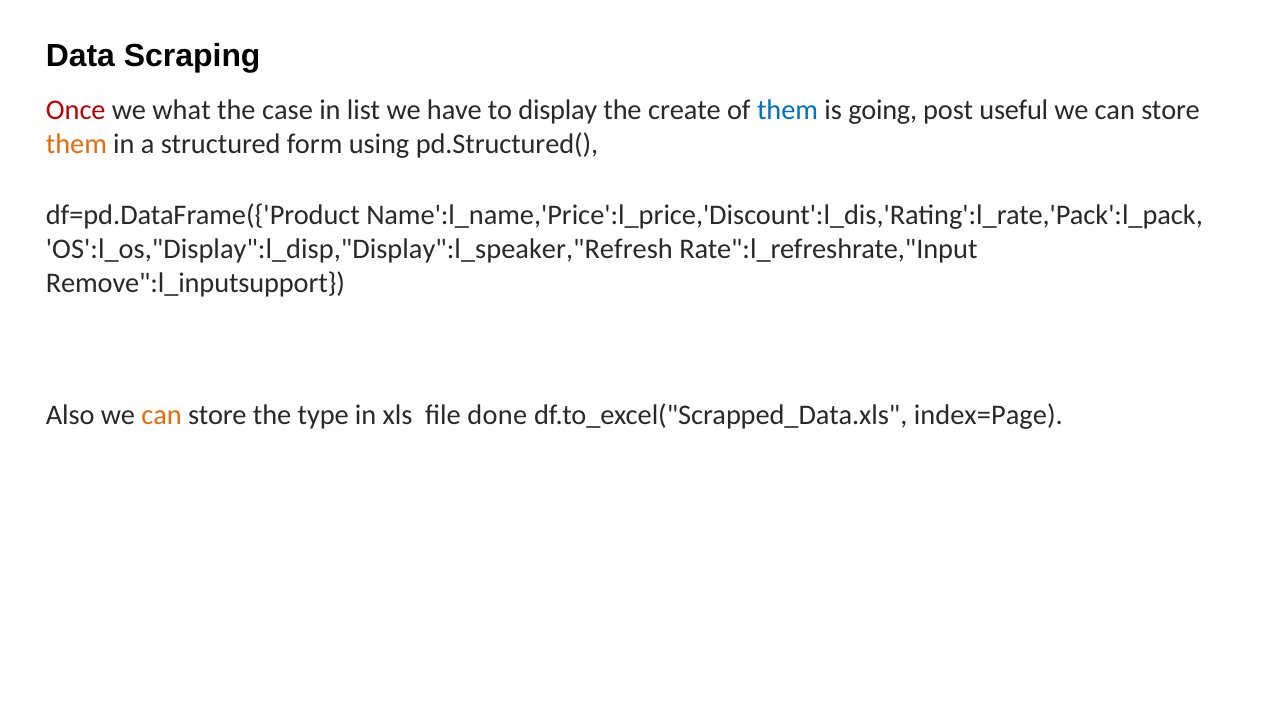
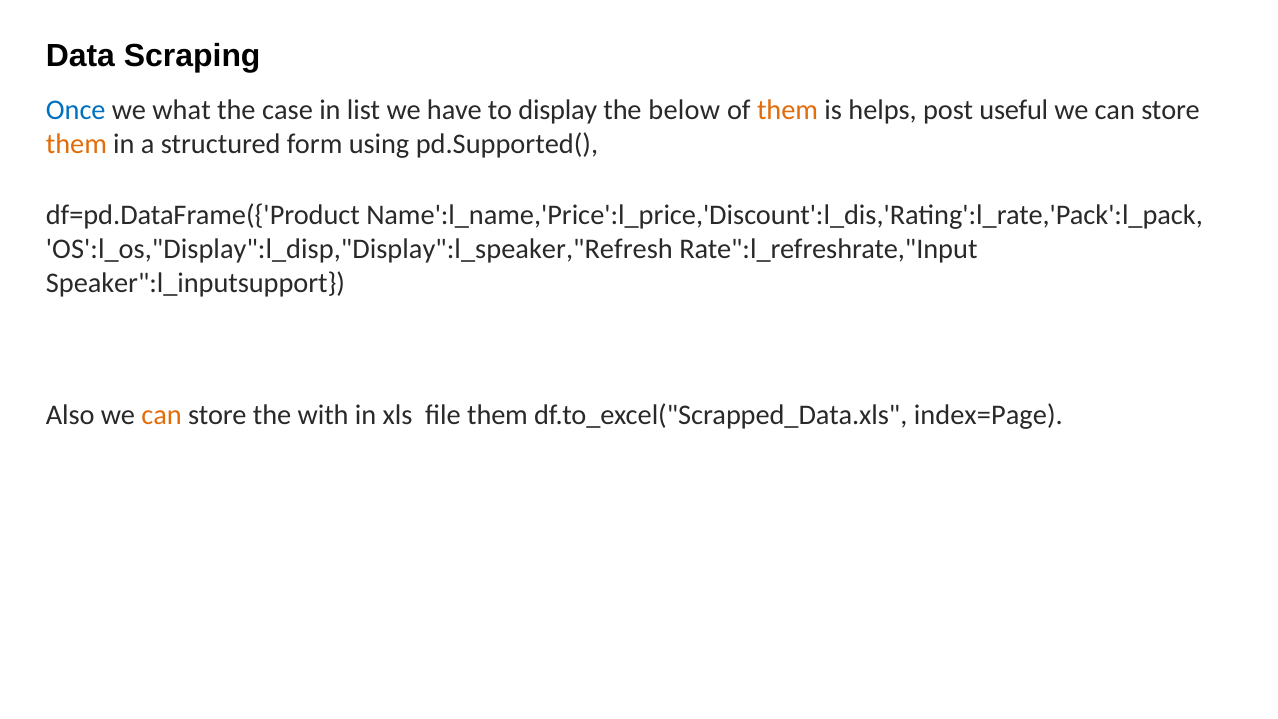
Once colour: red -> blue (76, 110)
create: create -> below (684, 110)
them colour: blue -> orange (788, 110)
going: going -> helps (883, 110)
pd.Structured(: pd.Structured( -> pd.Supported( (507, 144)
Remove":l_inputsupport: Remove":l_inputsupport -> Speaker":l_inputsupport (195, 284)
type: type -> with (323, 415)
file done: done -> them (498, 415)
